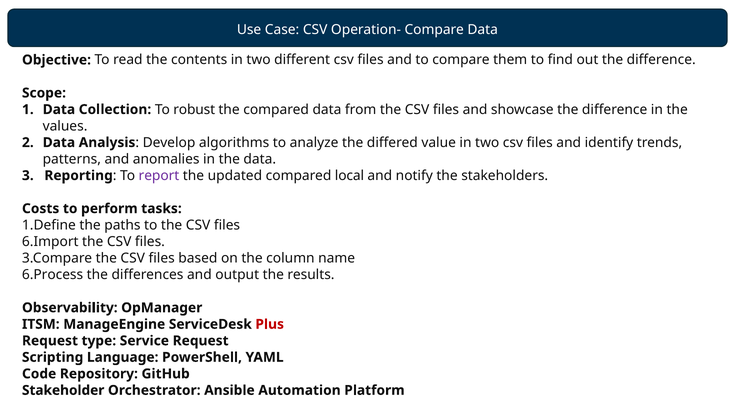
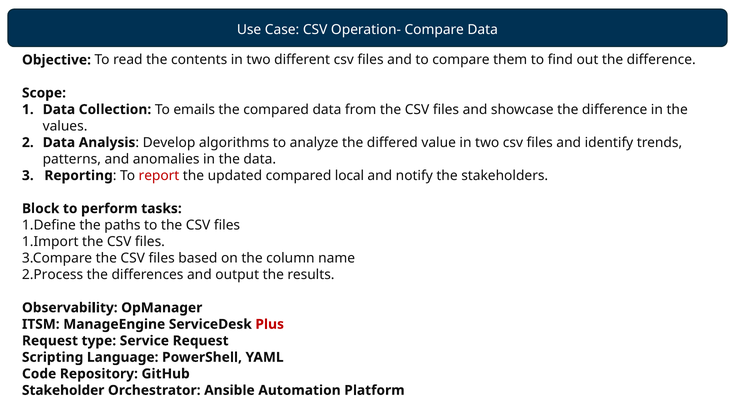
robust: robust -> emails (194, 110)
report colour: purple -> red (159, 176)
Costs: Costs -> Block (41, 209)
6.Import: 6.Import -> 1.Import (50, 242)
6.Process: 6.Process -> 2.Process (53, 275)
